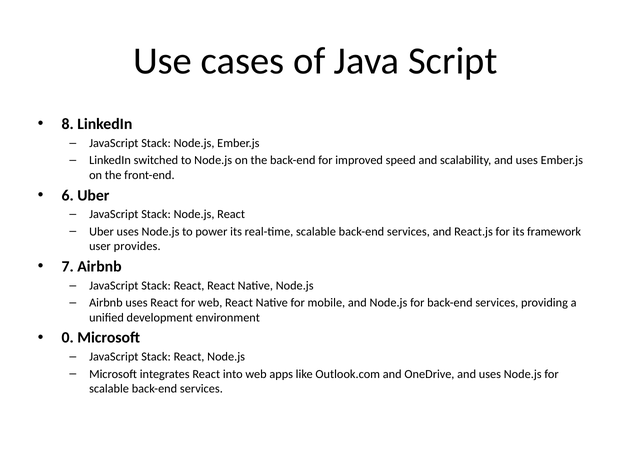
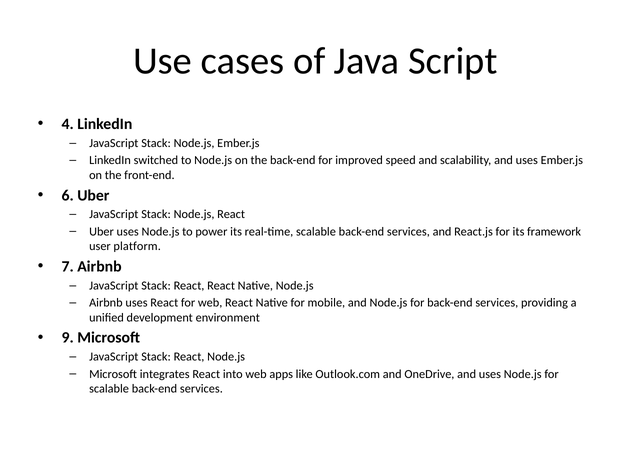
8: 8 -> 4 (68, 124)
provides: provides -> platform (137, 246)
0: 0 -> 9 (68, 338)
